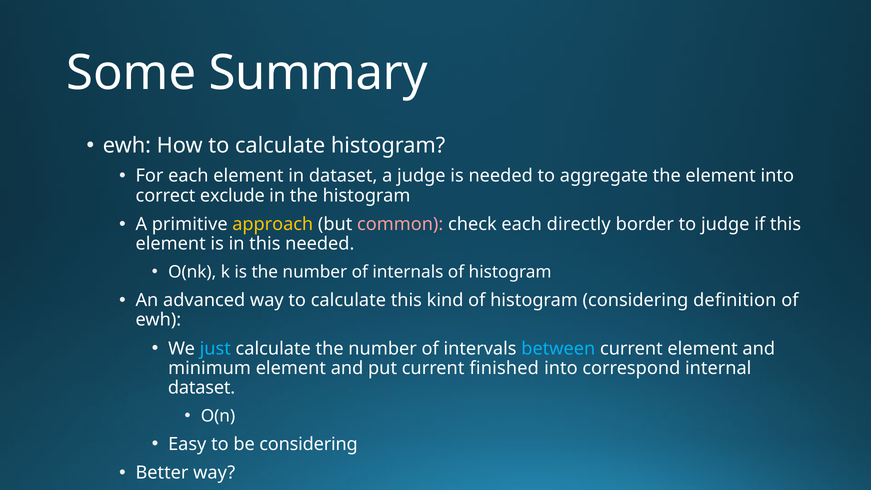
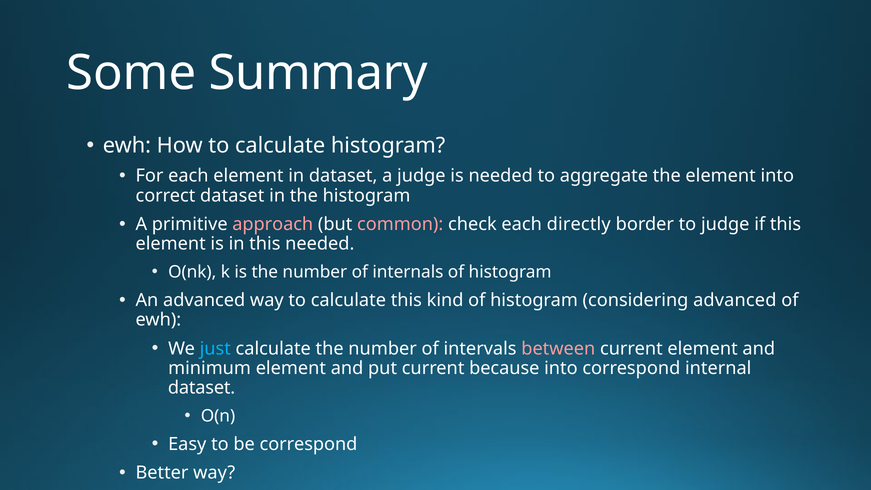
correct exclude: exclude -> dataset (232, 196)
approach colour: yellow -> pink (273, 224)
considering definition: definition -> advanced (735, 300)
between colour: light blue -> pink (558, 348)
finished: finished -> because (504, 368)
be considering: considering -> correspond (308, 444)
